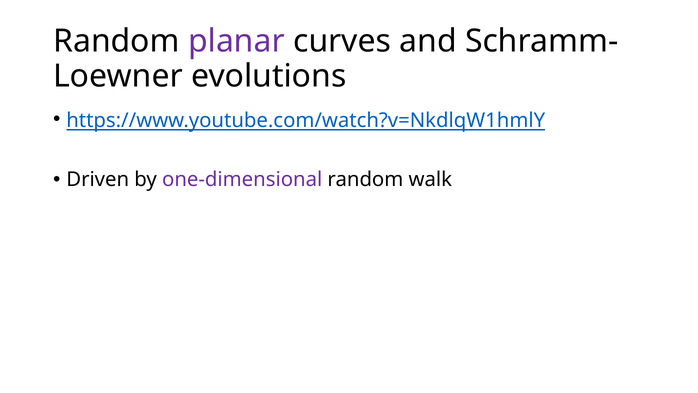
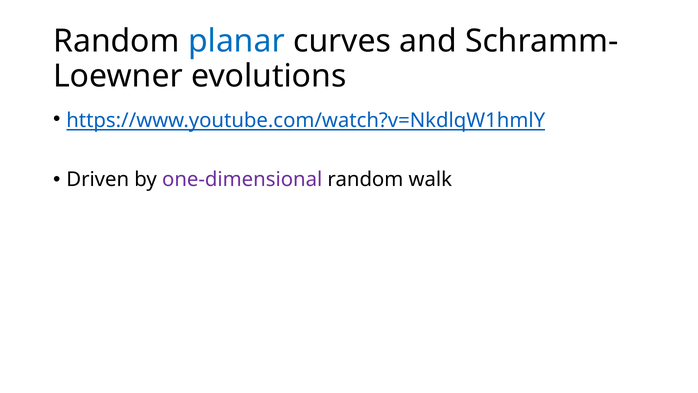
planar colour: purple -> blue (236, 41)
